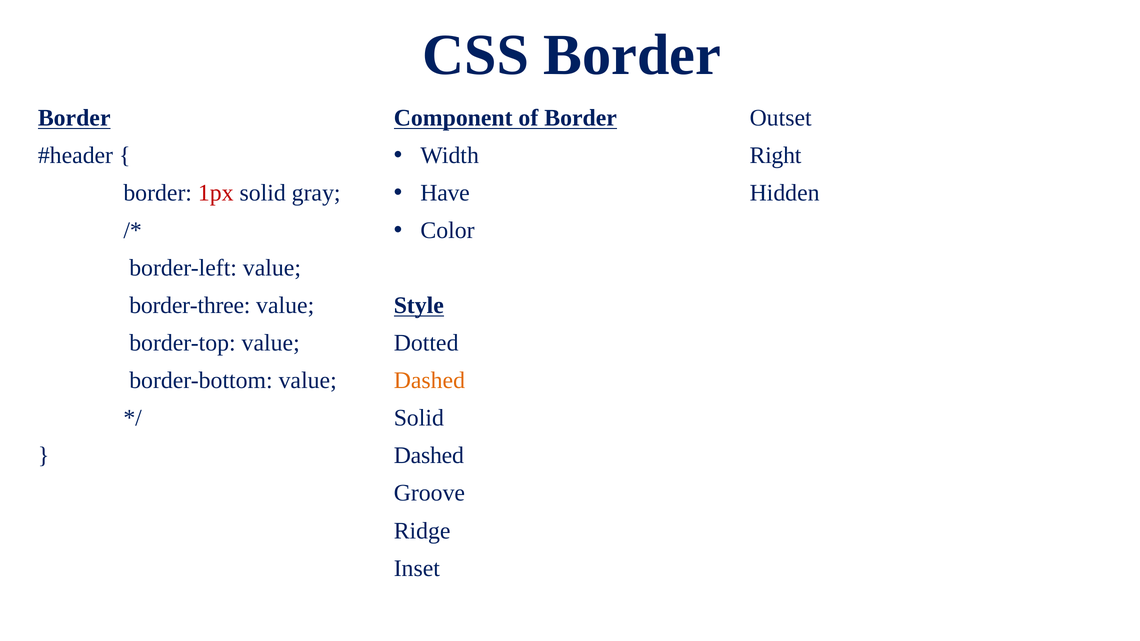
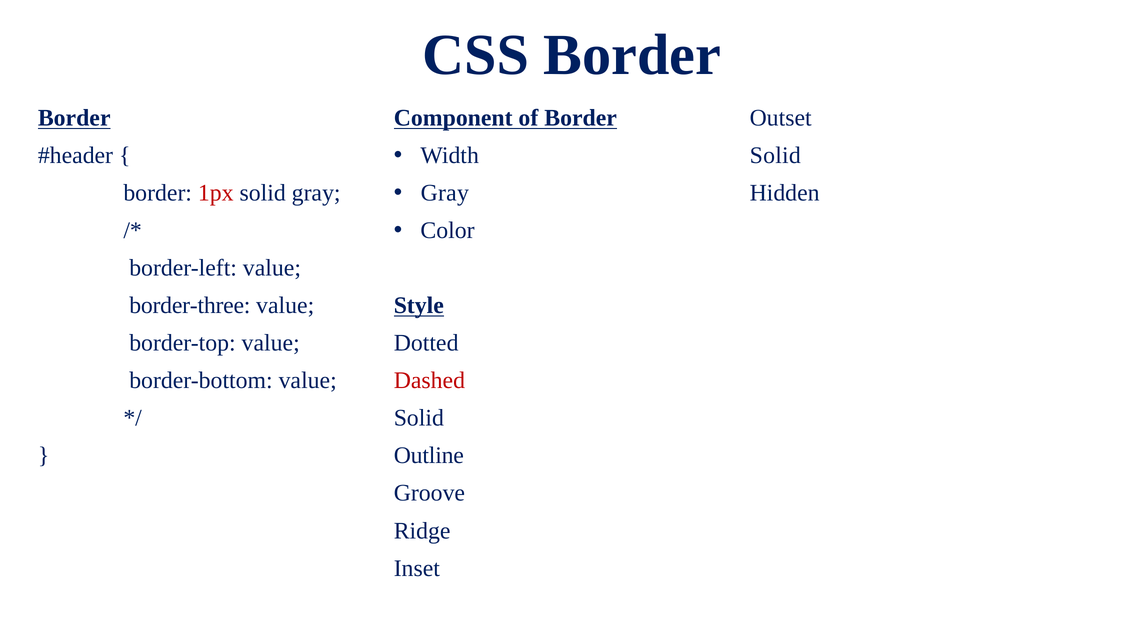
Right: Right -> Solid (775, 156)
Have: Have -> Gray (445, 193)
Dashed colour: orange -> red (429, 381)
Dashed: Dashed -> Outline (429, 456)
